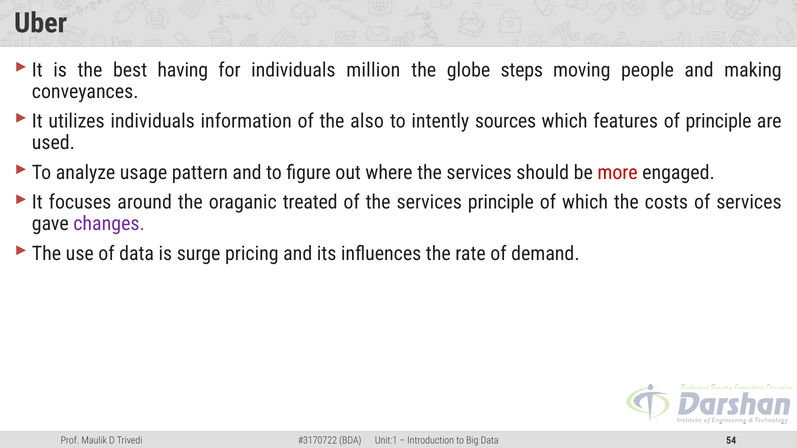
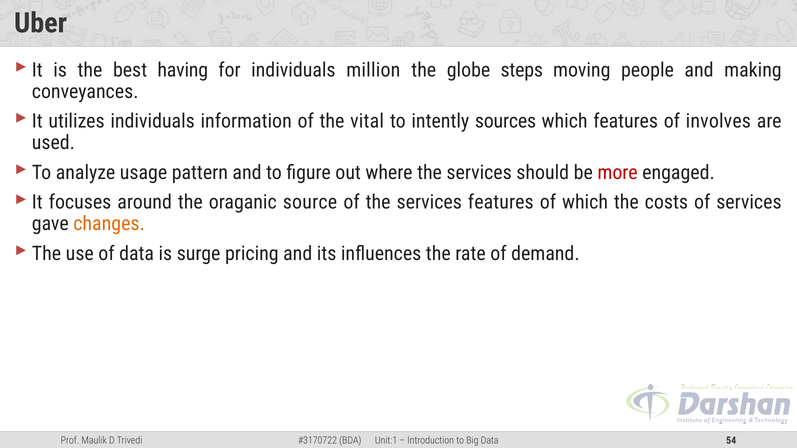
also: also -> vital (367, 121)
of principle: principle -> involves (718, 121)
treated: treated -> source (310, 203)
services principle: principle -> features (501, 203)
changes colour: purple -> orange (109, 224)
